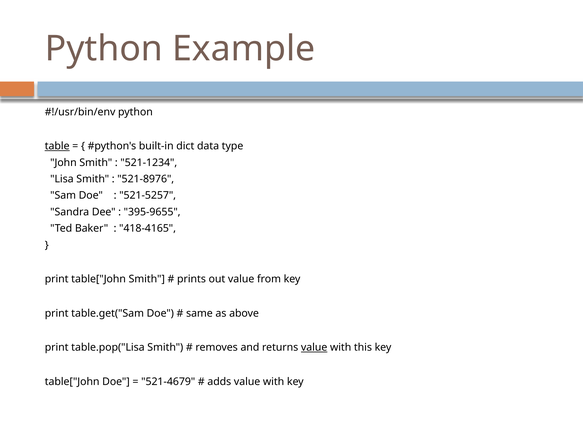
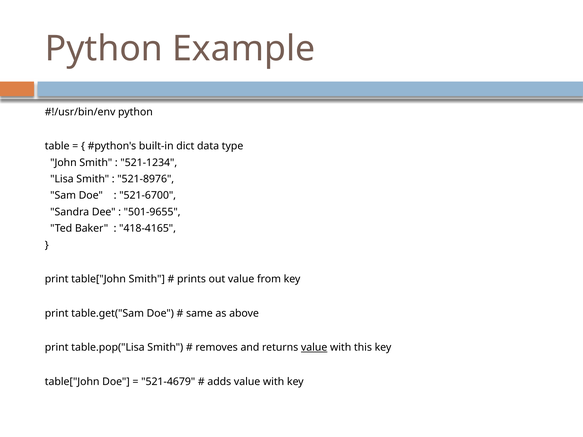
table underline: present -> none (57, 146)
521-5257: 521-5257 -> 521-6700 (148, 196)
395-9655: 395-9655 -> 501-9655 (152, 212)
